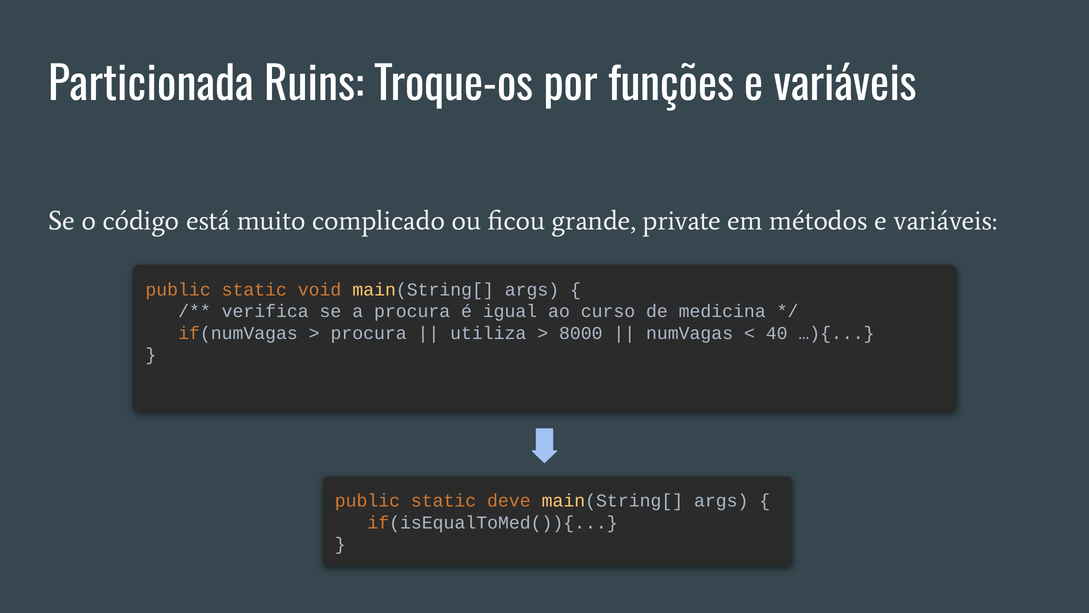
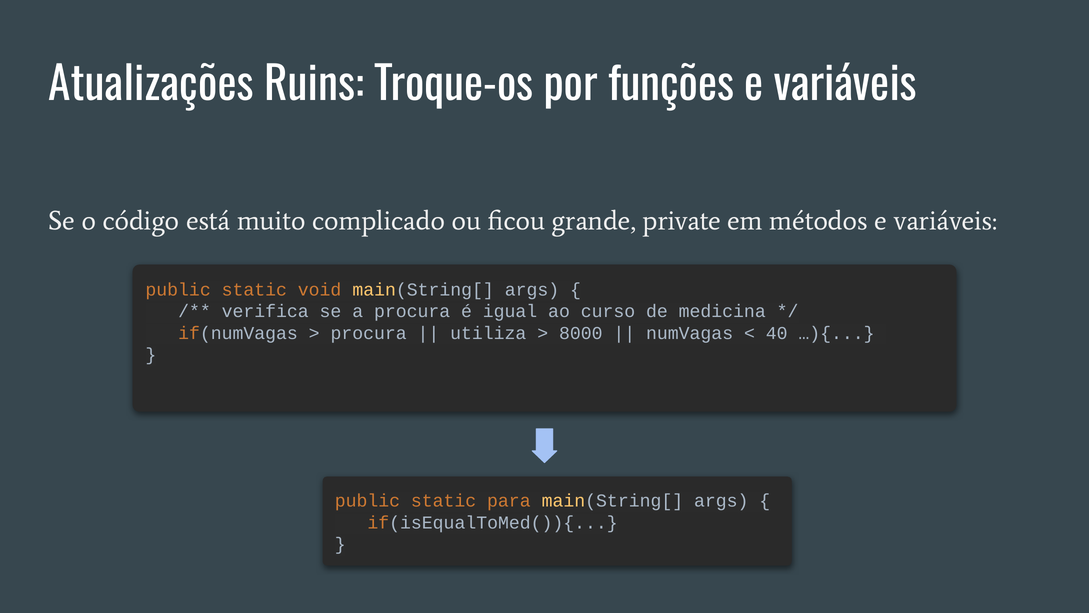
Particionada: Particionada -> Atualizações (151, 85)
deve: deve -> para (509, 501)
